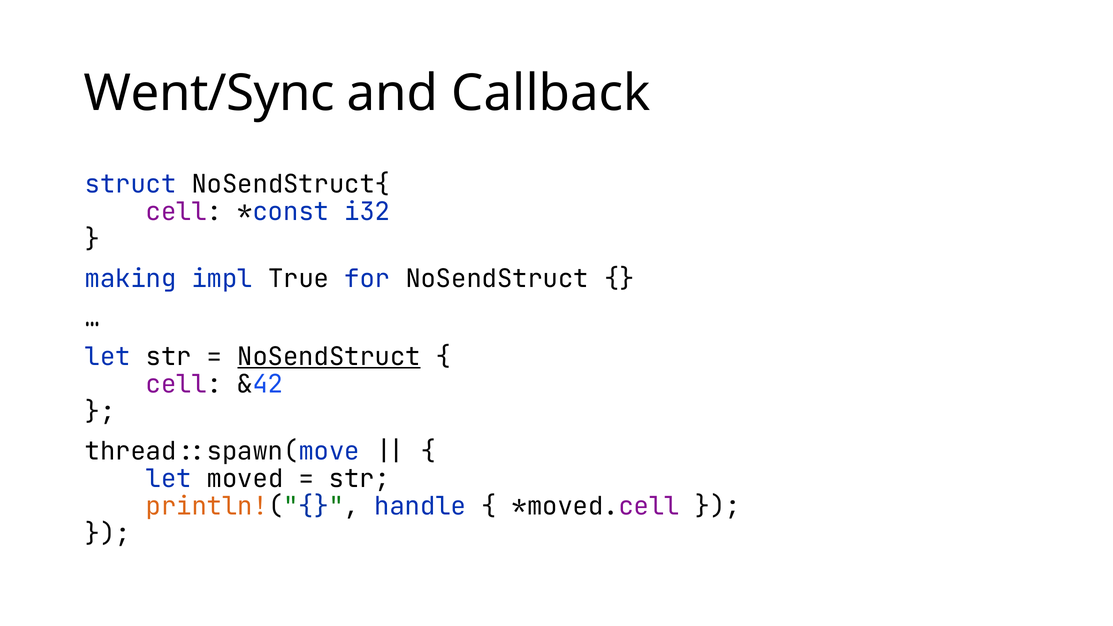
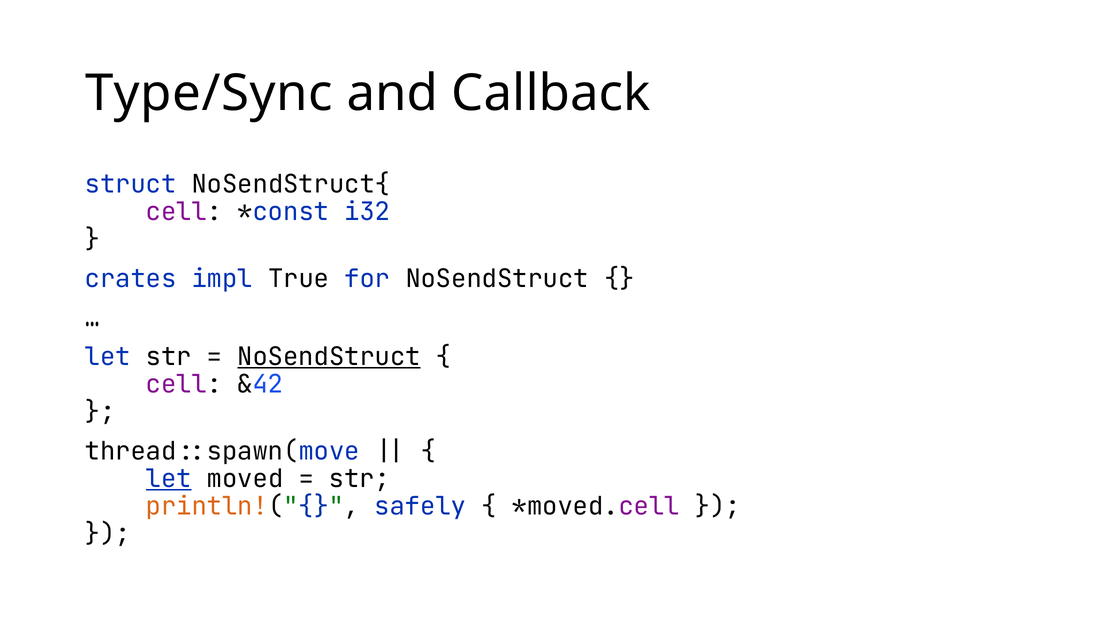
Went/Sync: Went/Sync -> Type/Sync (209, 93)
making: making -> crates (131, 279)
let underline: none -> present (169, 479)
handle: handle -> safely (420, 506)
